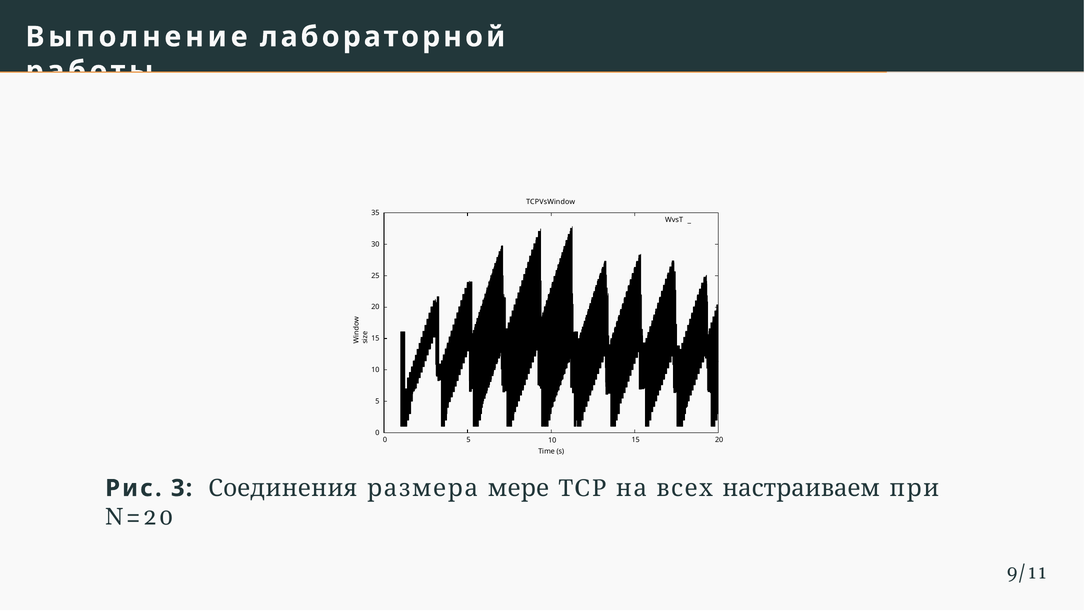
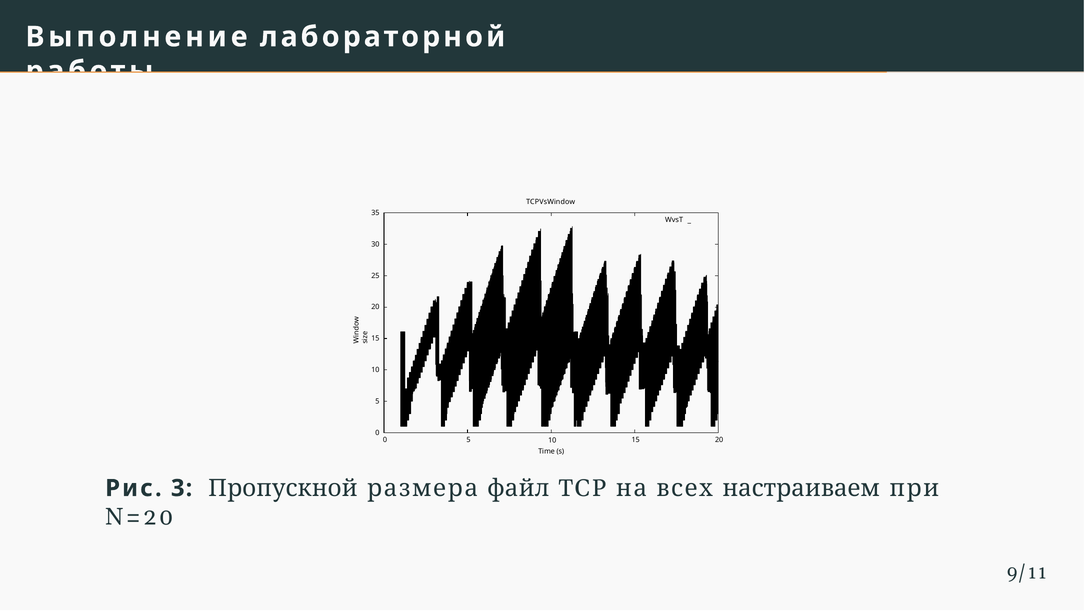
Соединения: Соединения -> Пропускной (283, 488)
мере: мере -> файл (518, 488)
